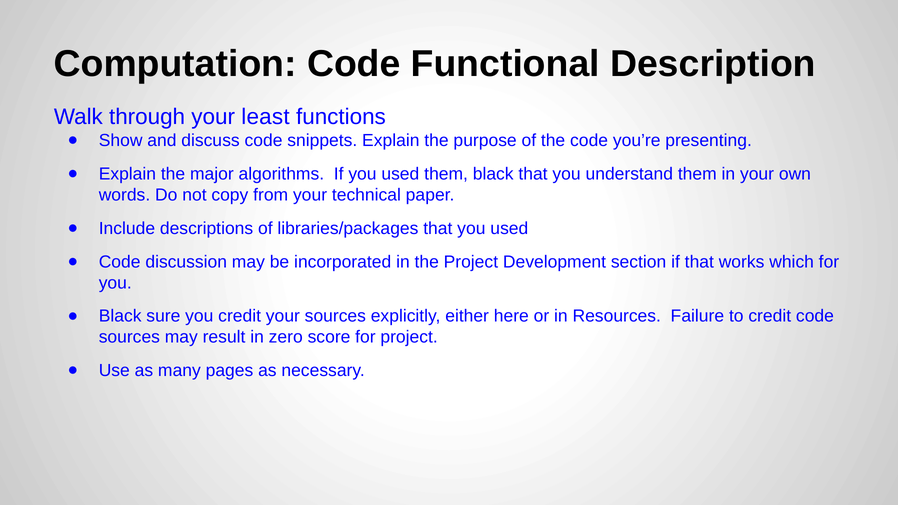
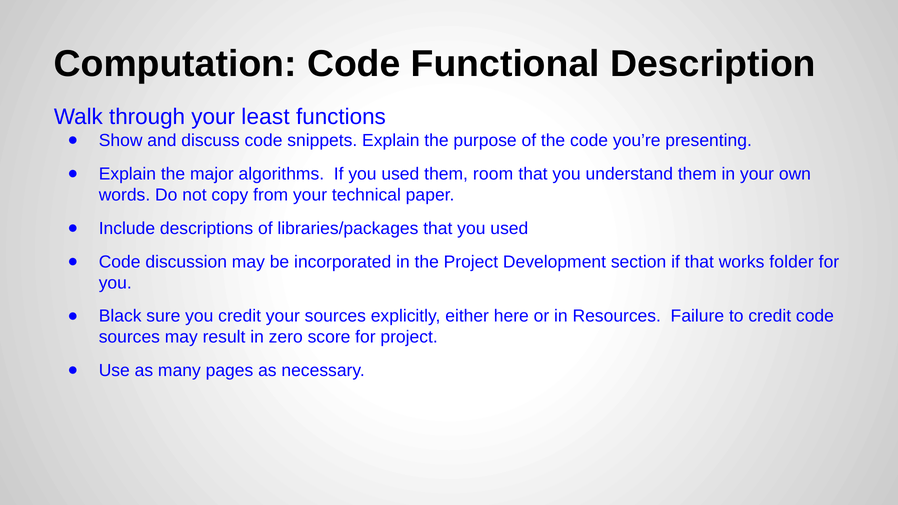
them black: black -> room (493, 174)
which: which -> folder (792, 262)
